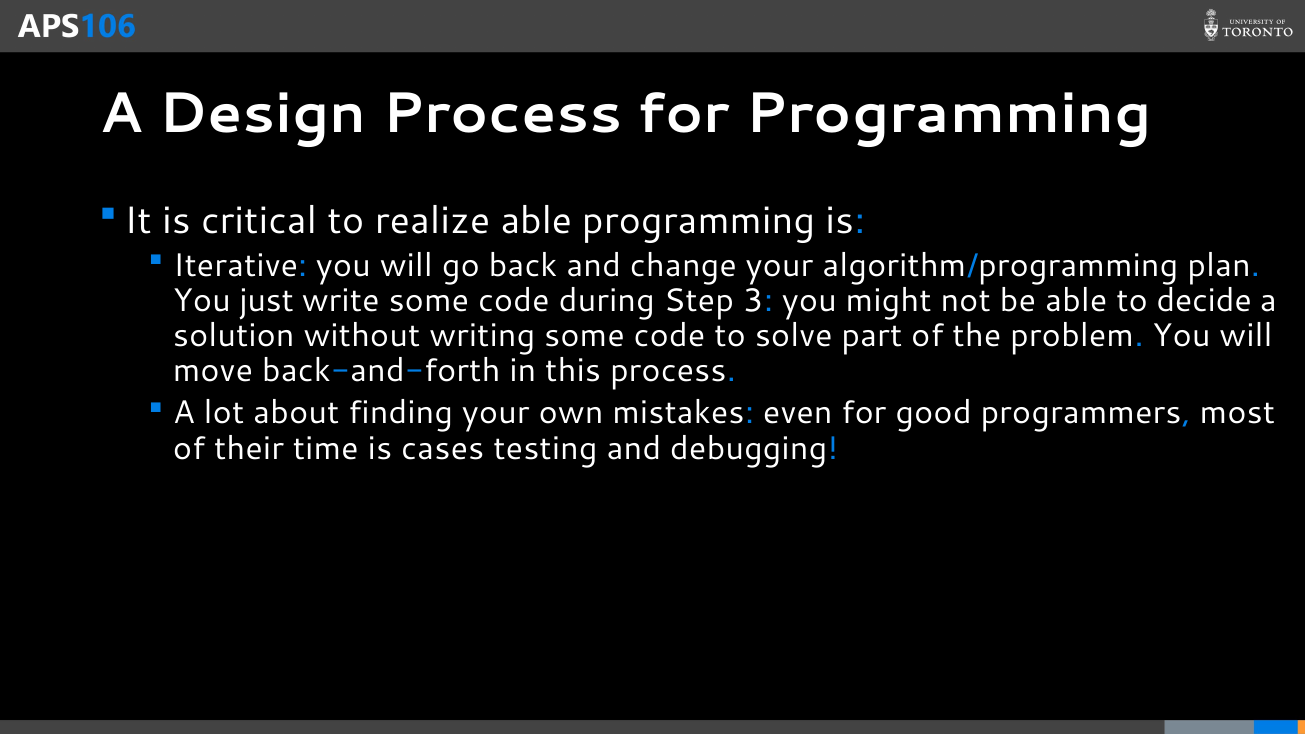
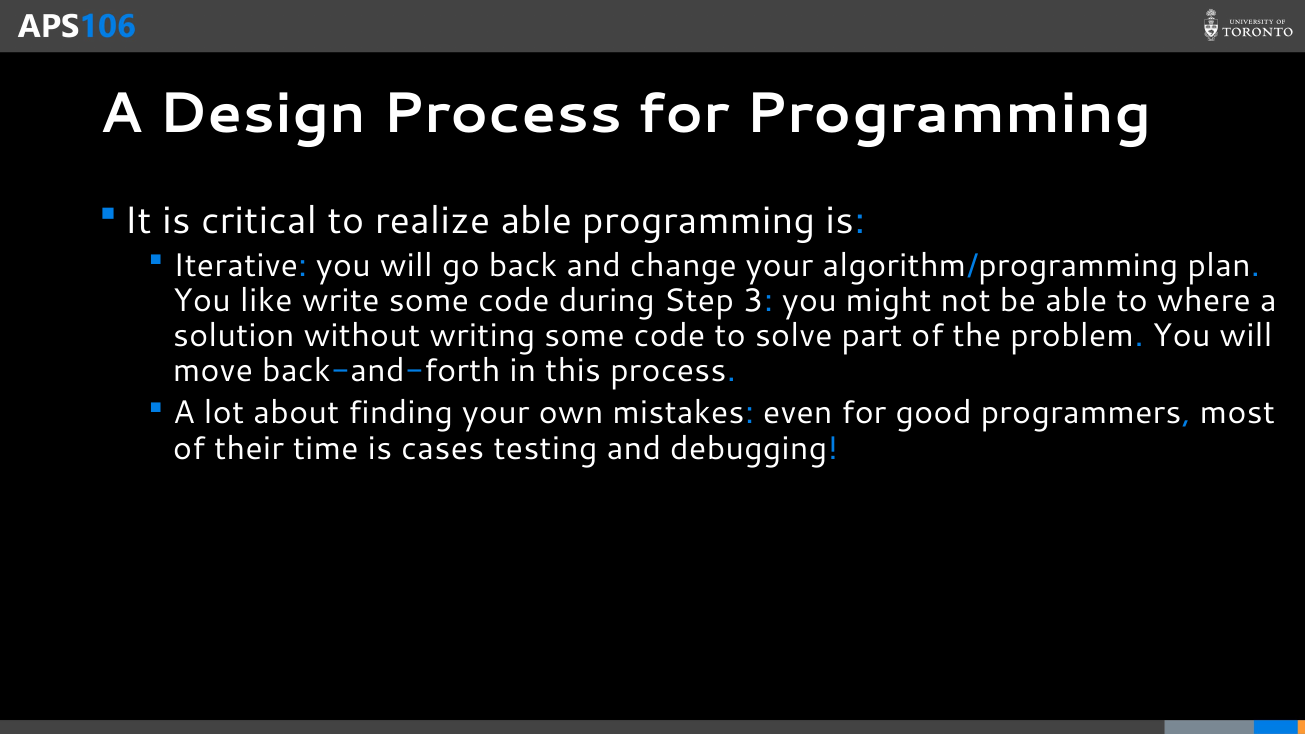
just: just -> like (266, 301)
decide: decide -> where (1204, 301)
